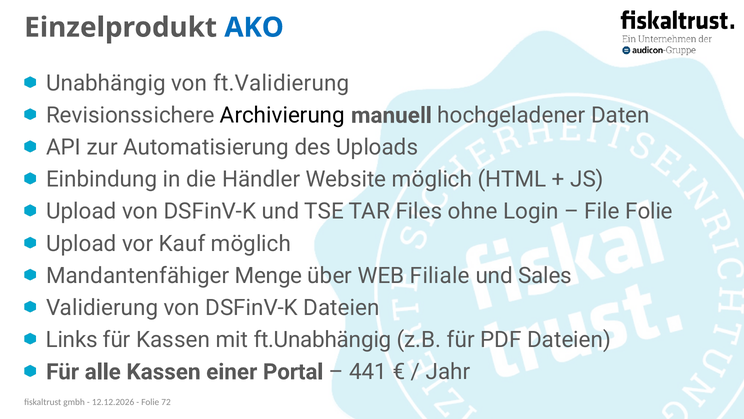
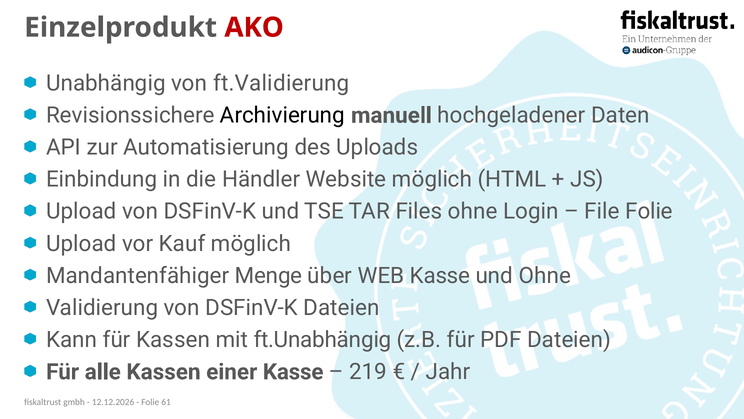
AKO colour: blue -> red (254, 27)
WEB Filiale: Filiale -> Kasse (440, 275)
und Sales: Sales -> Ohne (545, 275)
Links: Links -> Kann (72, 339)
einer Portal: Portal -> Kasse (293, 371)
441: 441 -> 219 (368, 371)
72: 72 -> 61 (166, 402)
